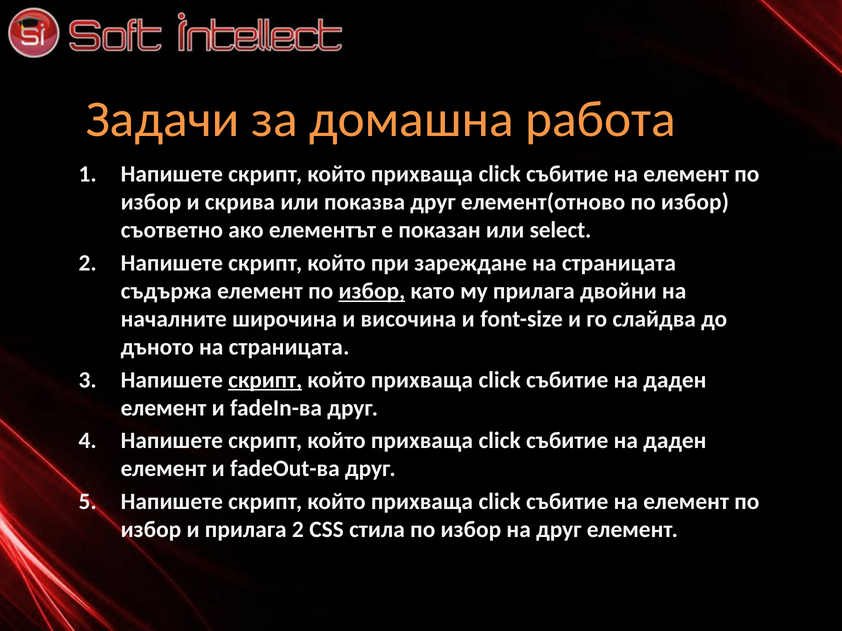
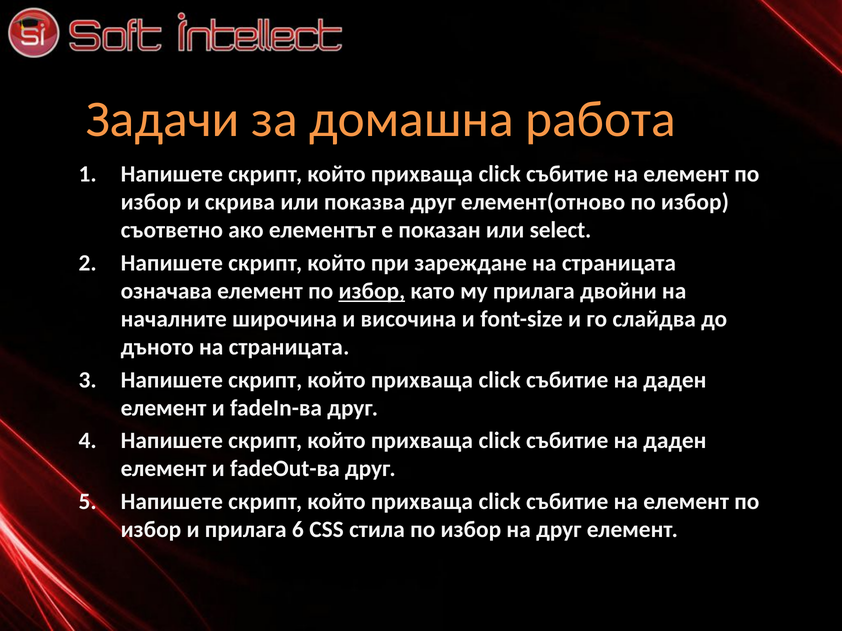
съдържа: съдържа -> означава (166, 291)
скрипт underline: present -> none (265, 380)
прилага 2: 2 -> 6 (298, 530)
